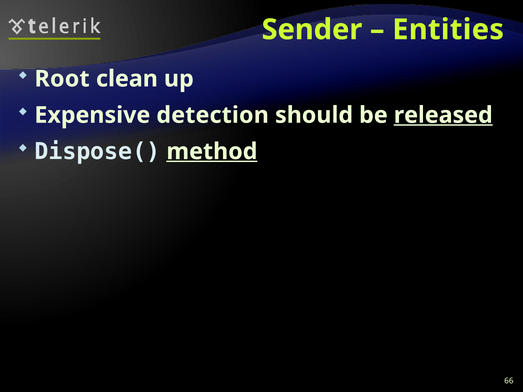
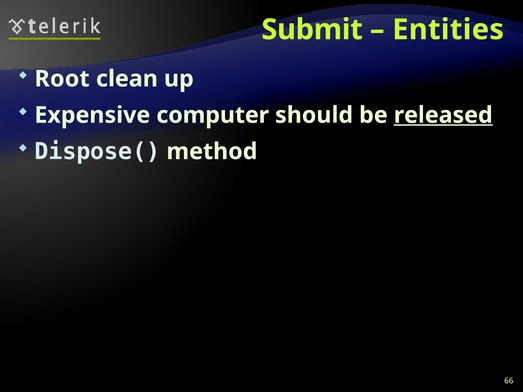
Sender: Sender -> Submit (312, 30)
detection: detection -> computer (213, 115)
method underline: present -> none (212, 152)
